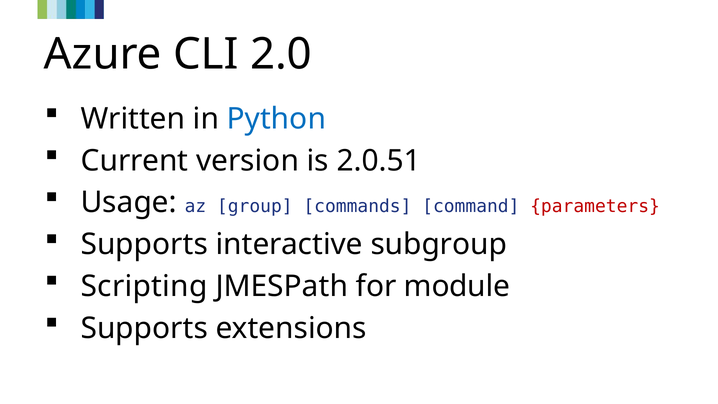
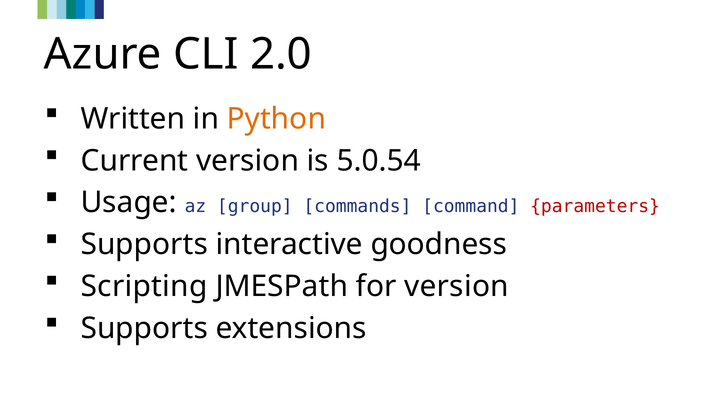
Python colour: blue -> orange (276, 119)
2.0.51: 2.0.51 -> 5.0.54 (379, 161)
subgroup: subgroup -> goodness (439, 244)
for module: module -> version (457, 286)
